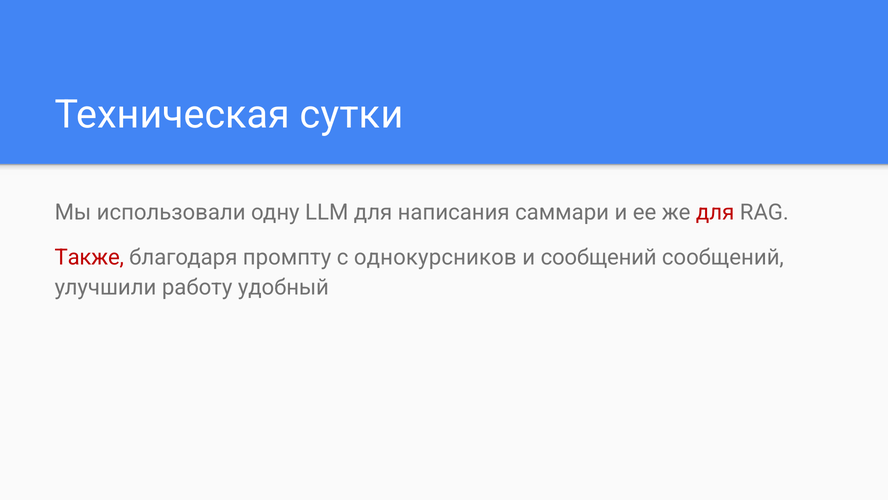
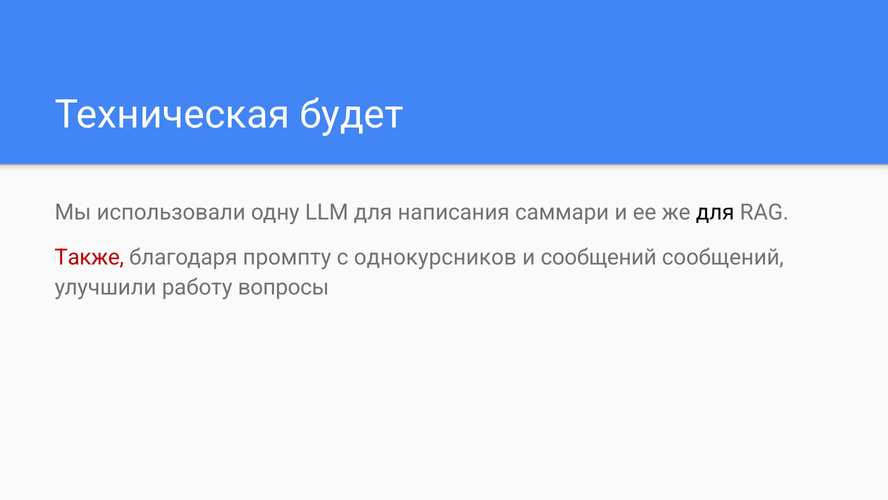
сутки: сутки -> будет (352, 115)
для colour: red -> black (715, 212)
удобный: удобный -> вопросы (283, 287)
